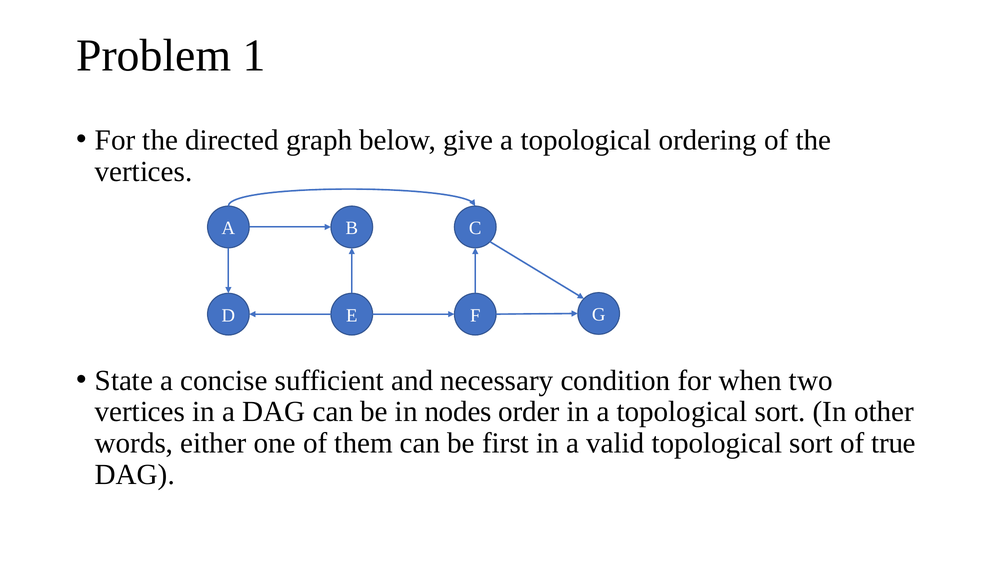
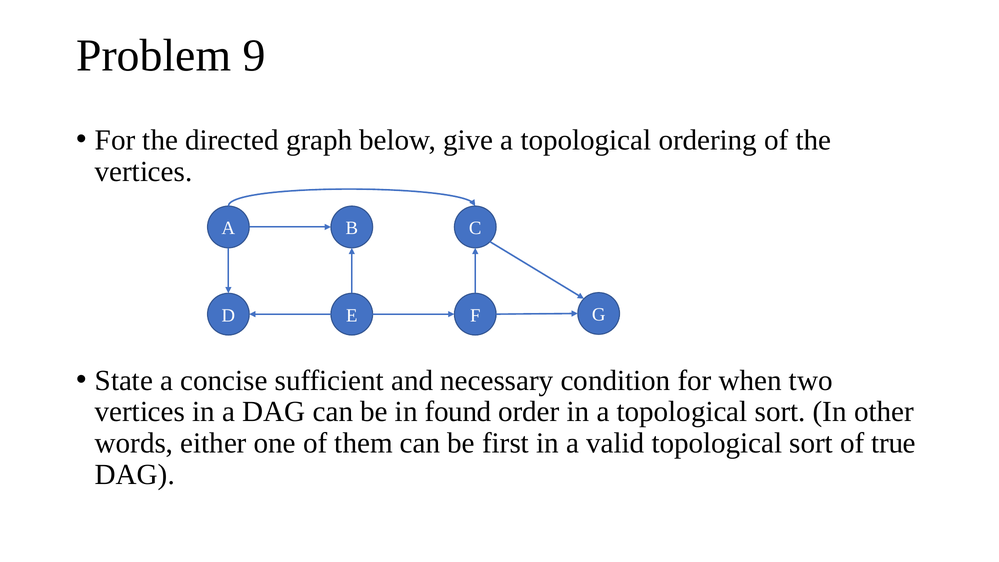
1: 1 -> 9 (254, 56)
nodes: nodes -> found (458, 412)
